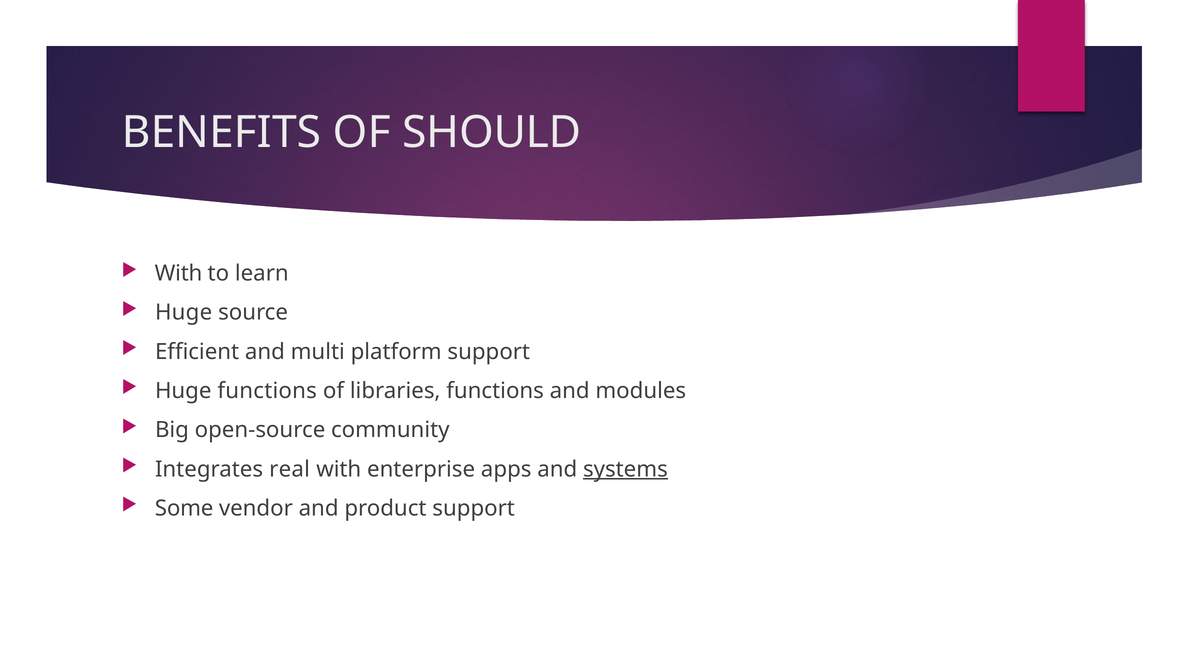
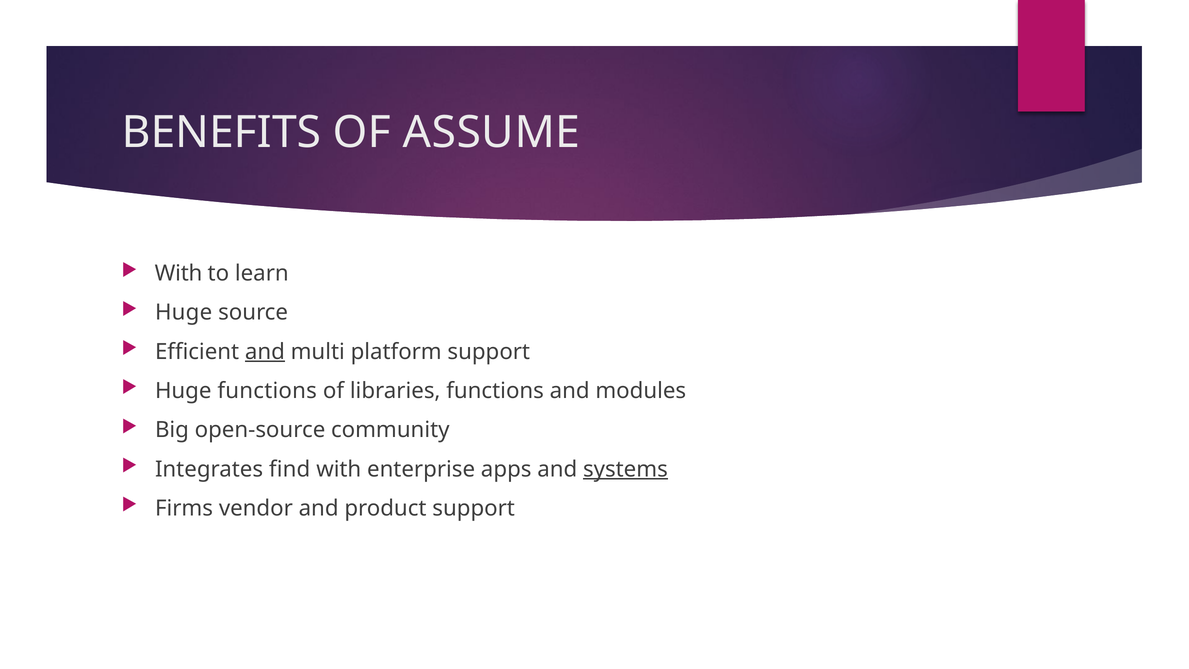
SHOULD: SHOULD -> ASSUME (491, 133)
and underline: none -> present (265, 352)
real: real -> find (290, 469)
Some: Some -> Firms (184, 508)
